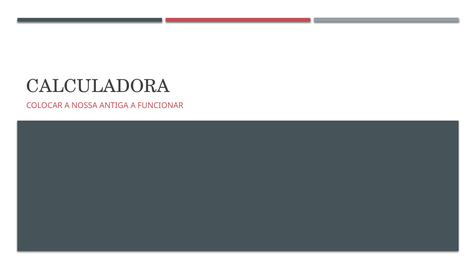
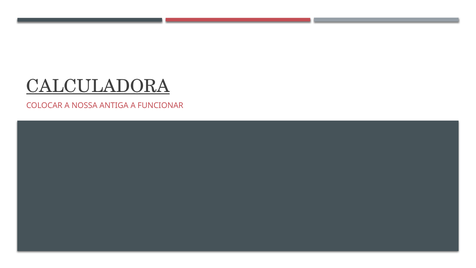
CALCULADORA underline: none -> present (98, 86)
